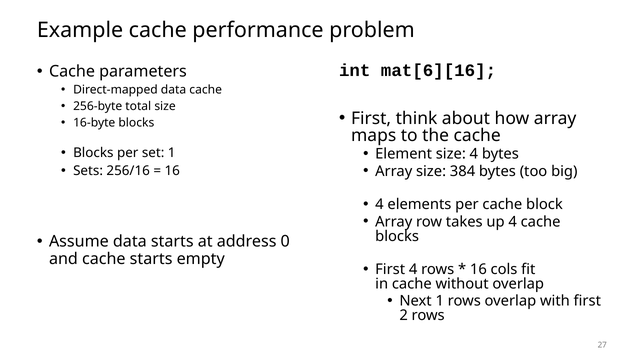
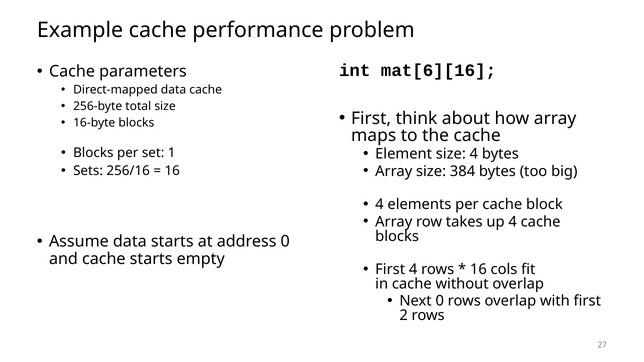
Next 1: 1 -> 0 (440, 301)
